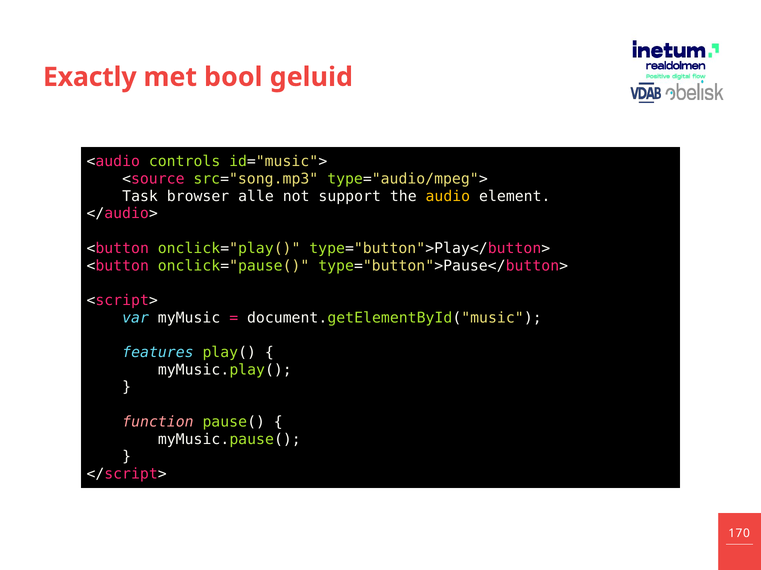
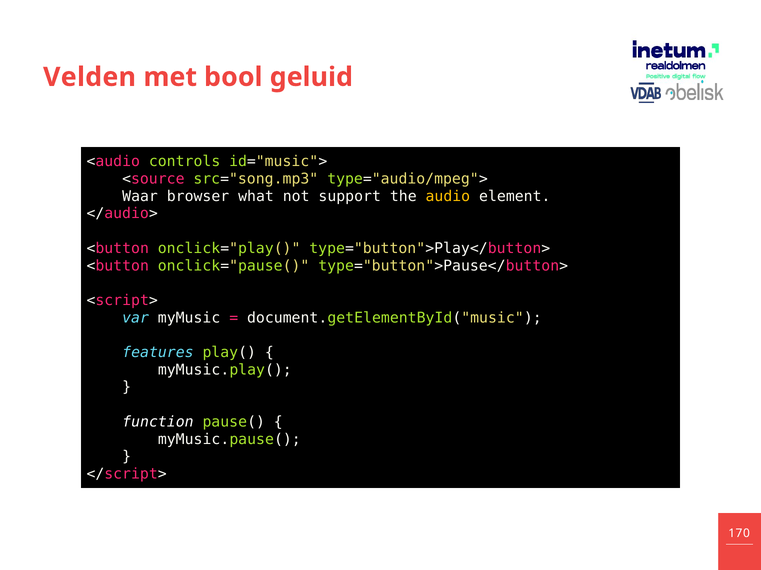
Exactly: Exactly -> Velden (90, 77)
Task: Task -> Waar (140, 196)
alle: alle -> what (256, 196)
function colour: pink -> white (158, 422)
